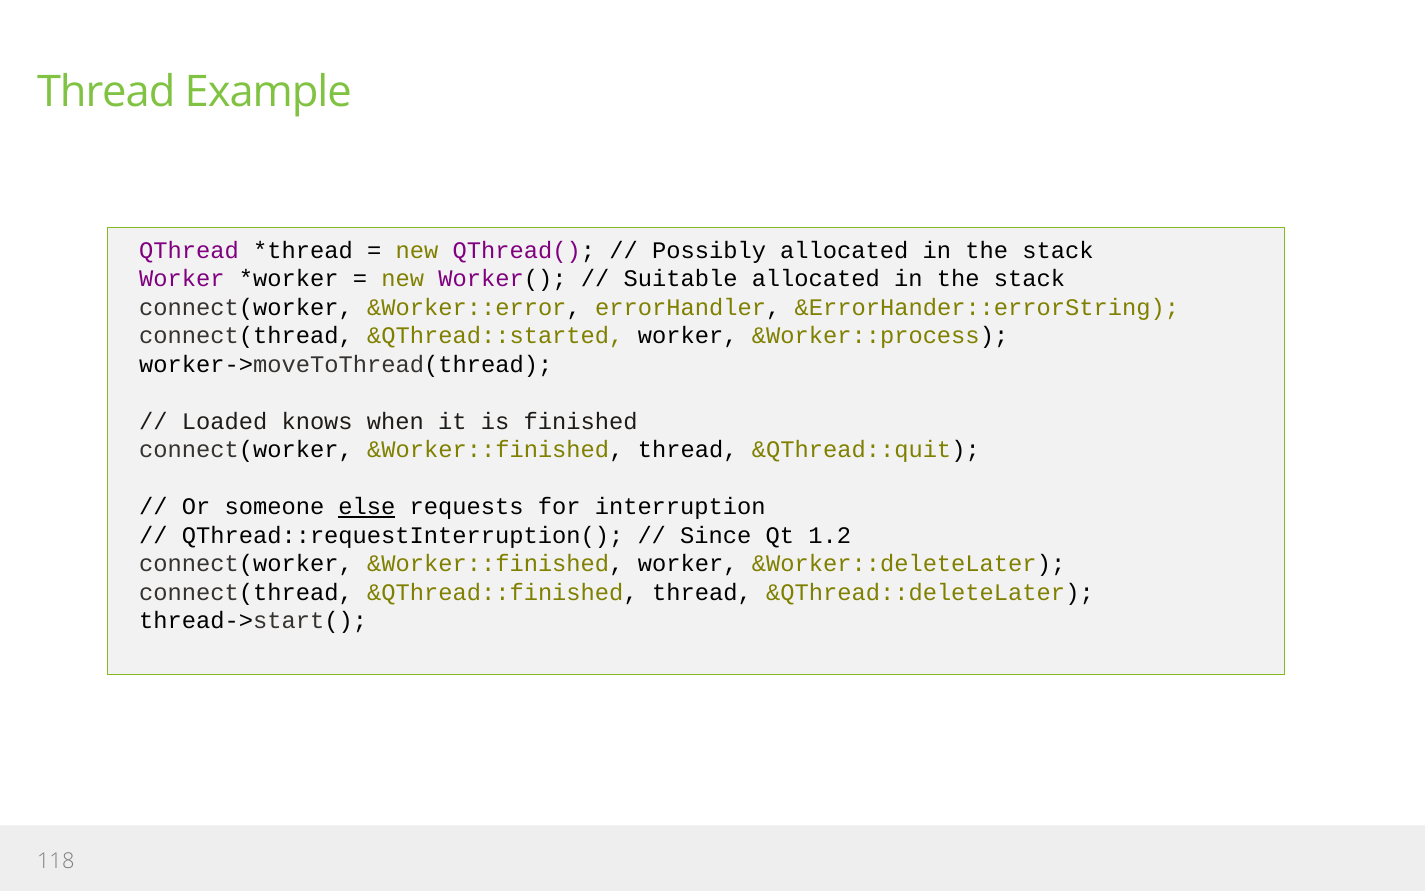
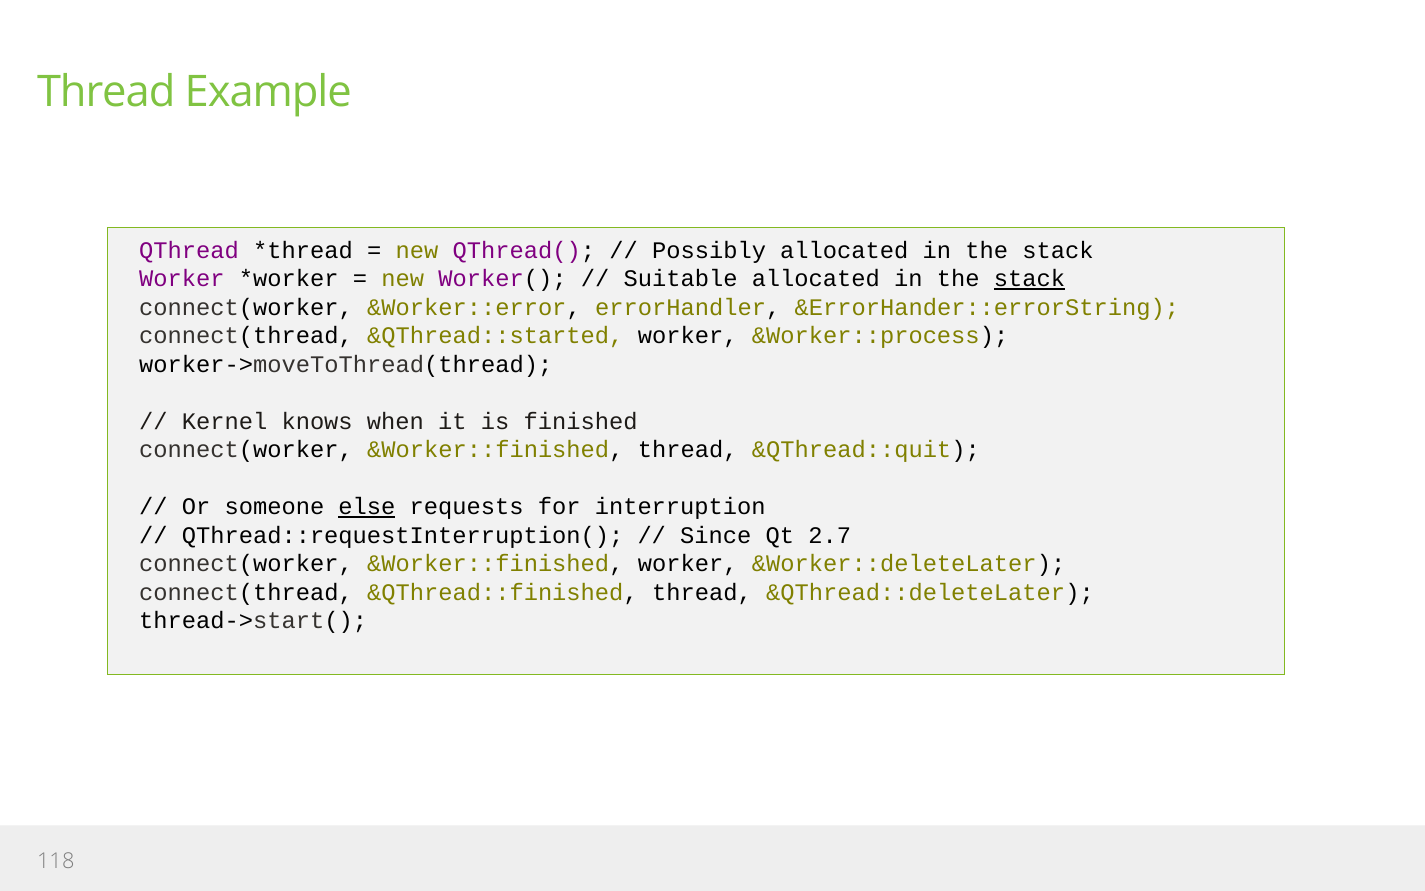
stack underline: none -> present (1029, 279)
Loaded: Loaded -> Kernel (225, 421)
1.2: 1.2 -> 2.7 (830, 535)
